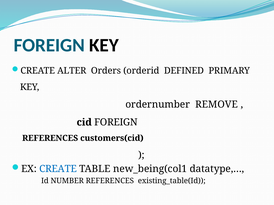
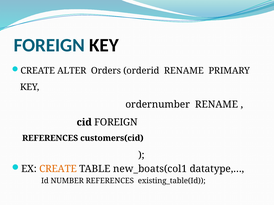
orderid DEFINED: DEFINED -> RENAME (184, 71)
ordernumber REMOVE: REMOVE -> RENAME (217, 105)
CREATE colour: blue -> orange (58, 169)
new_being(col1: new_being(col1 -> new_boats(col1 (150, 169)
